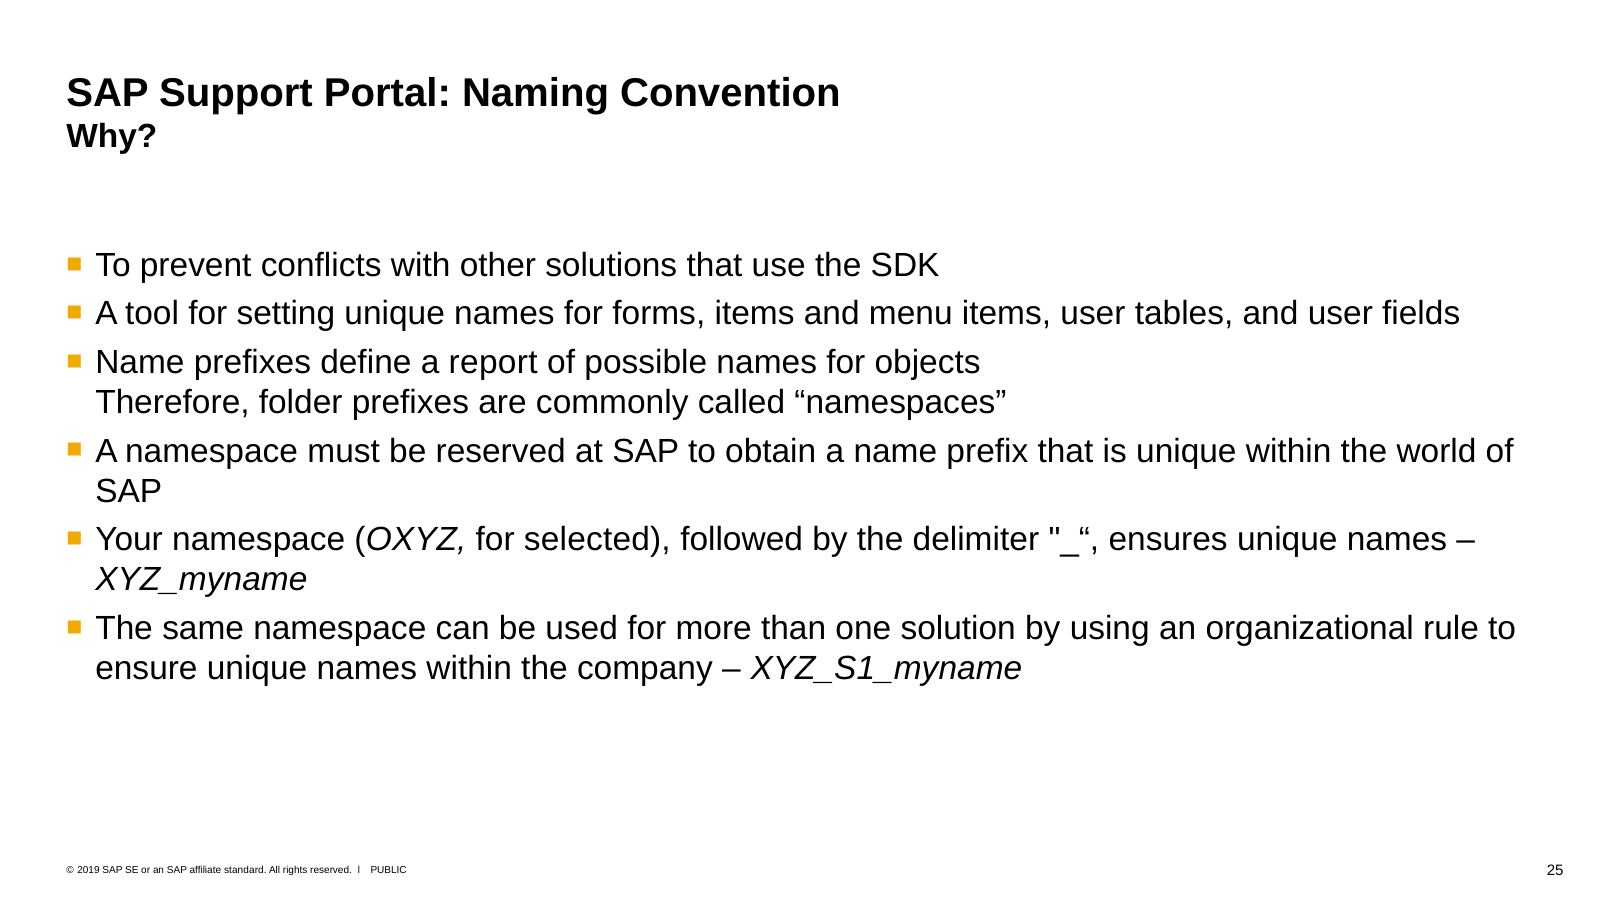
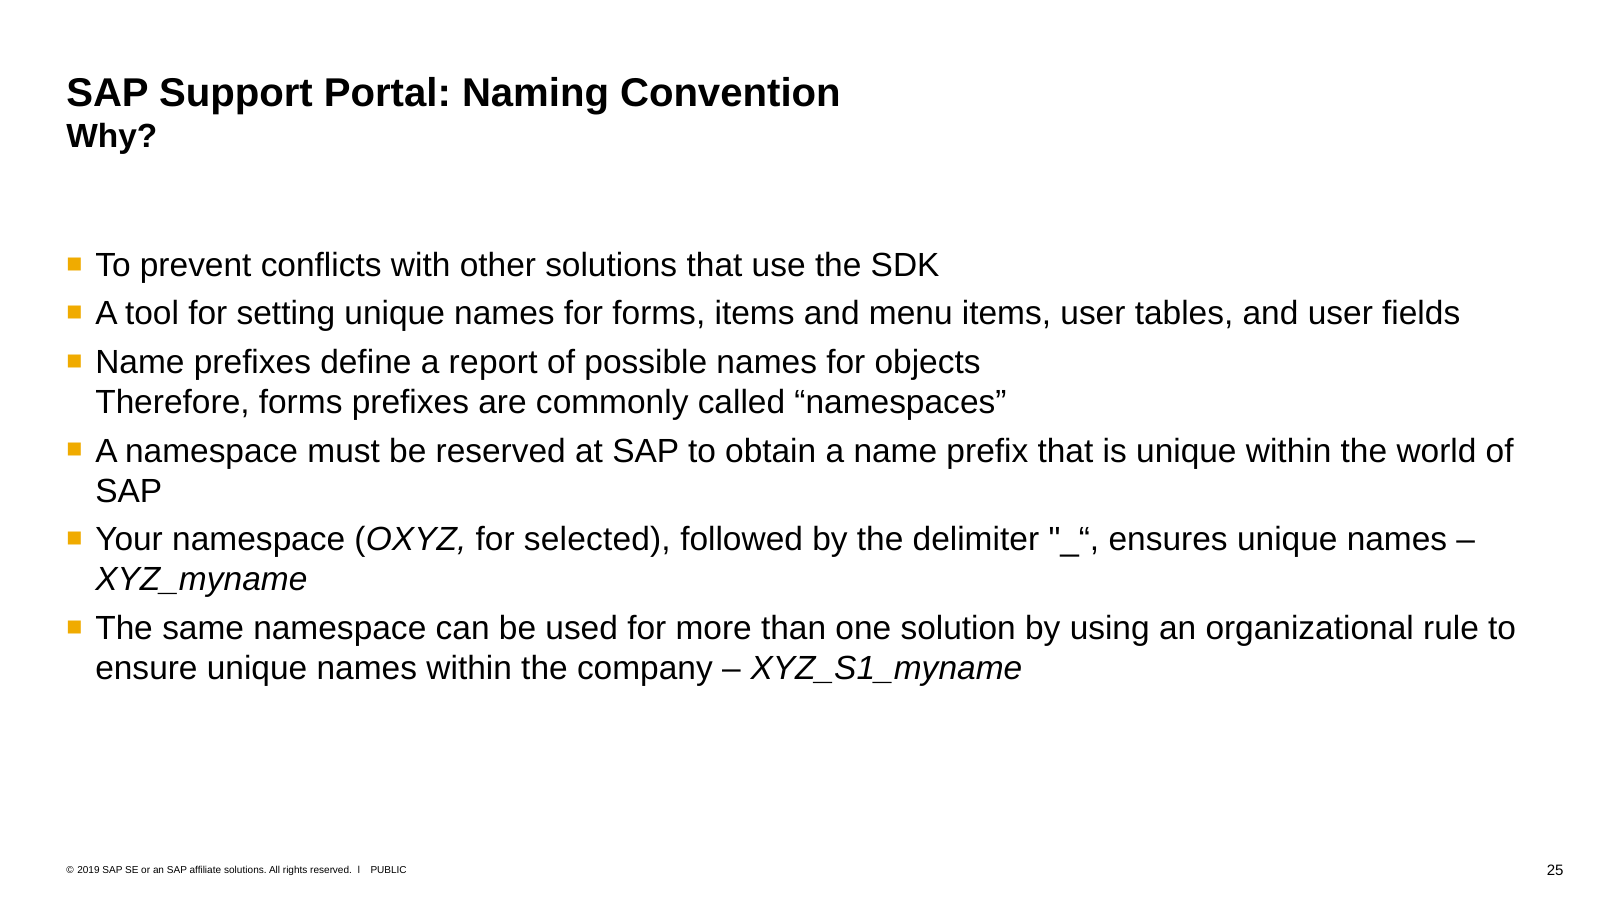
Therefore folder: folder -> forms (301, 402)
standard: standard -> solutions (245, 870)
